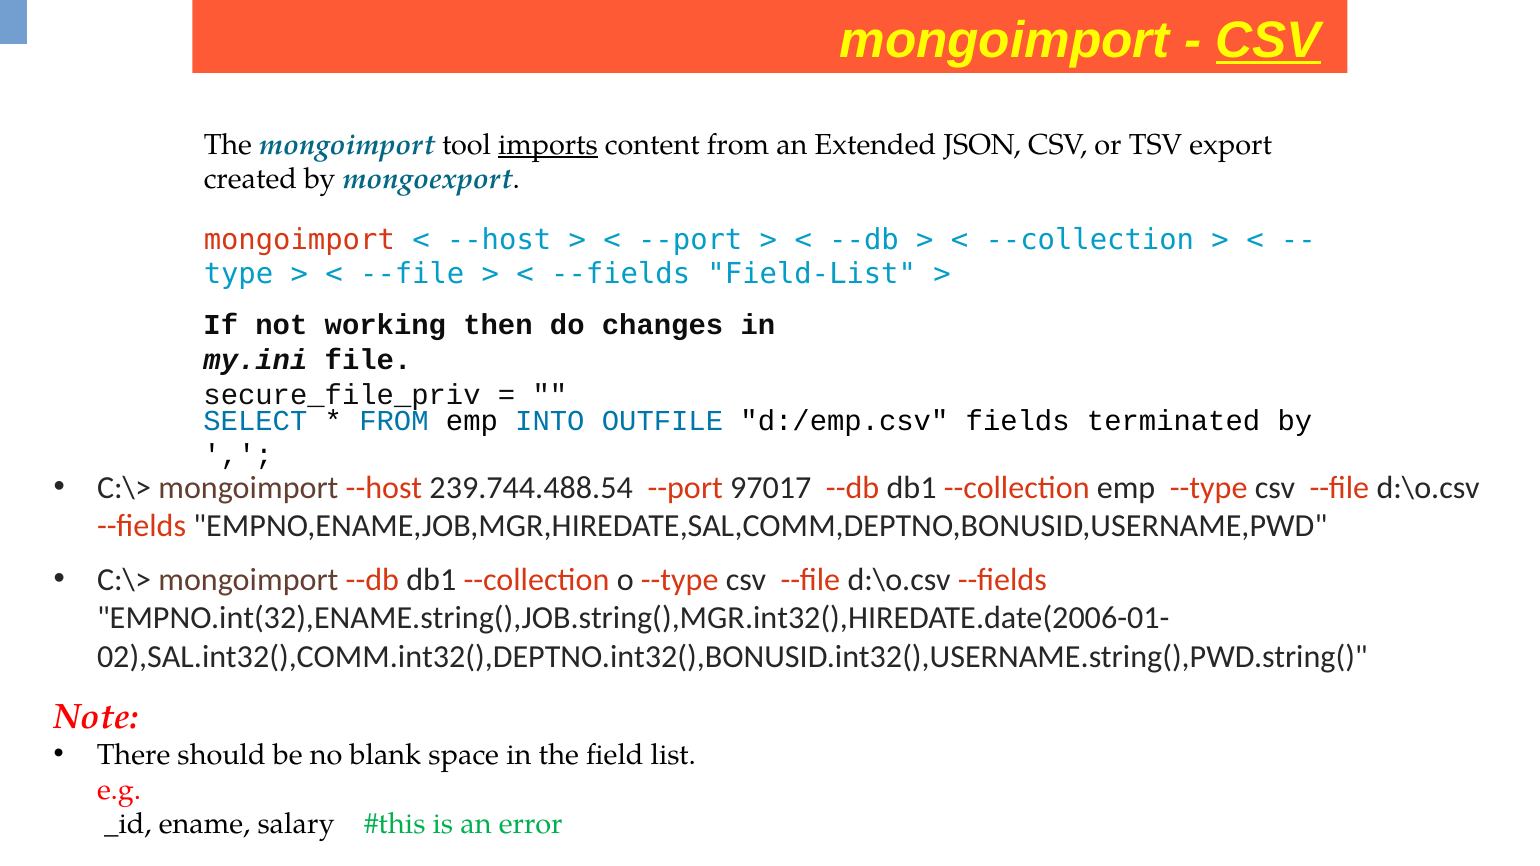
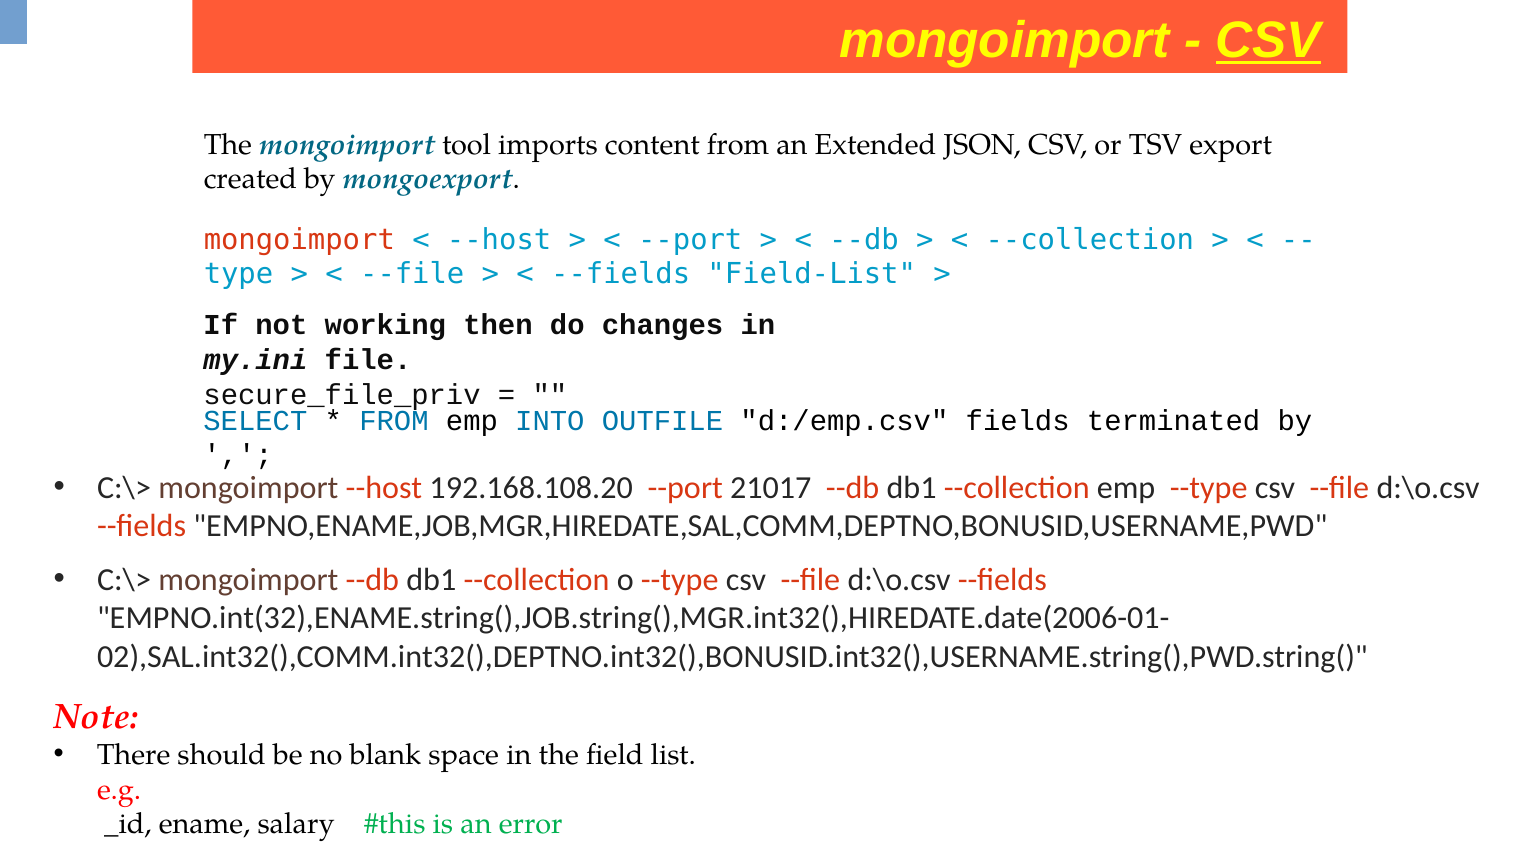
imports underline: present -> none (548, 145)
239.744.488.54: 239.744.488.54 -> 192.168.108.20 (531, 488)
97017: 97017 -> 21017 (771, 488)
